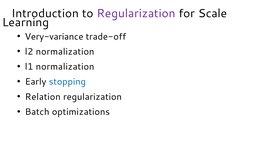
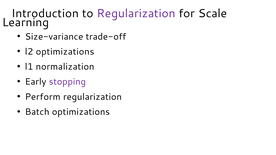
Very-variance: Very-variance -> Size-variance (54, 37)
l2 normalization: normalization -> optimizations (65, 52)
stopping colour: blue -> purple (67, 82)
Relation: Relation -> Perform (43, 97)
